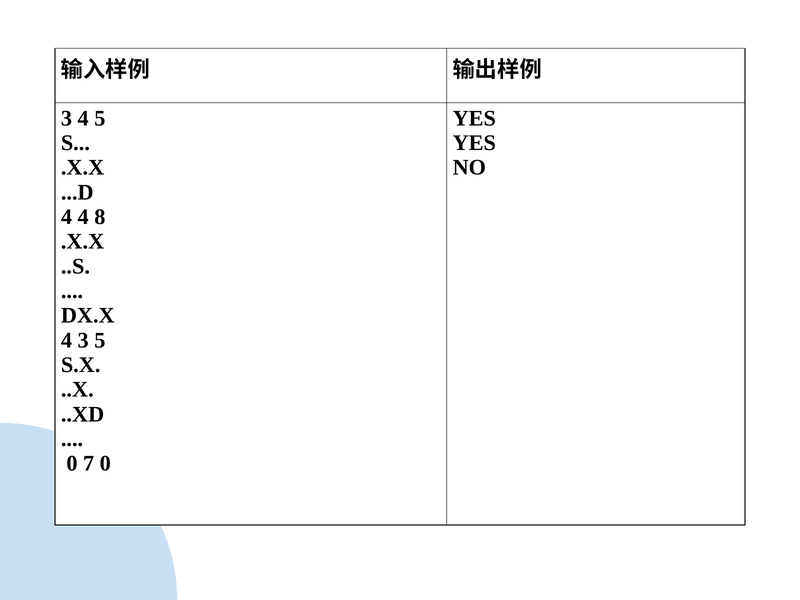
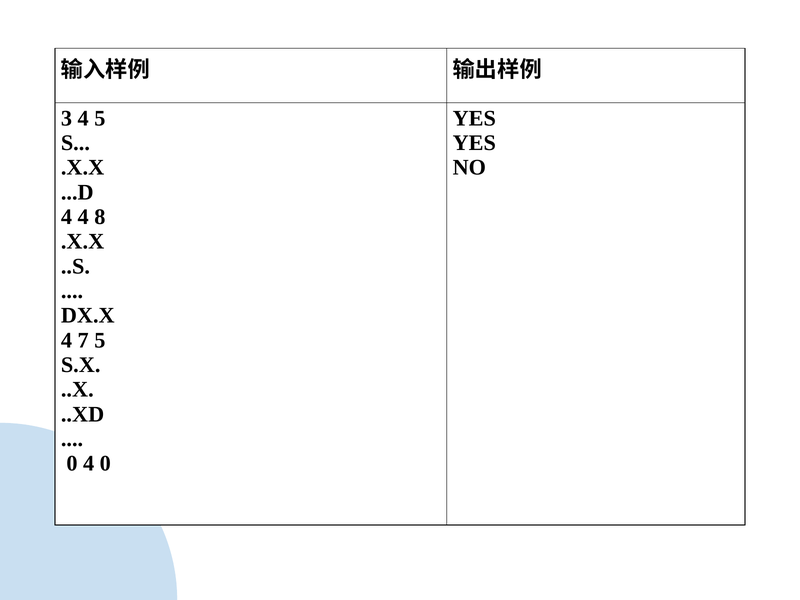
4 3: 3 -> 7 (83, 340)
0 7: 7 -> 4 (89, 464)
